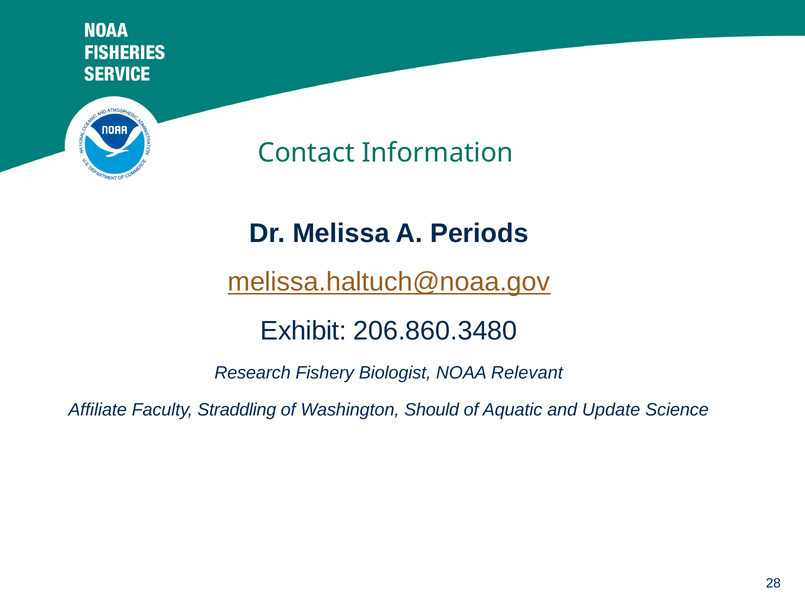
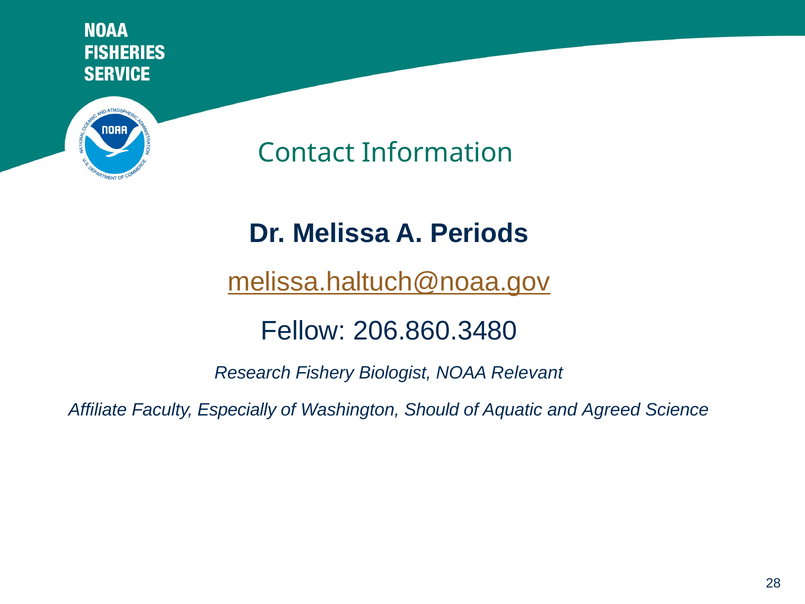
Exhibit: Exhibit -> Fellow (303, 331)
Straddling: Straddling -> Especially (237, 410)
Update: Update -> Agreed (611, 410)
